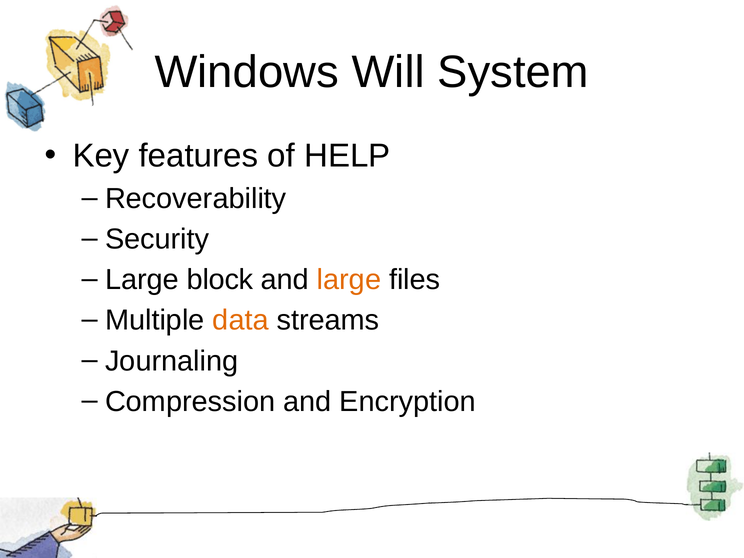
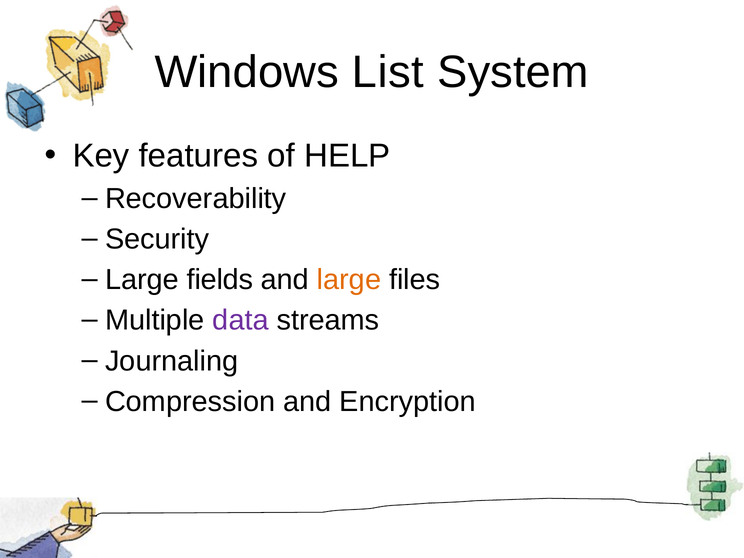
Will: Will -> List (388, 72)
block: block -> fields (220, 280)
data colour: orange -> purple (241, 320)
